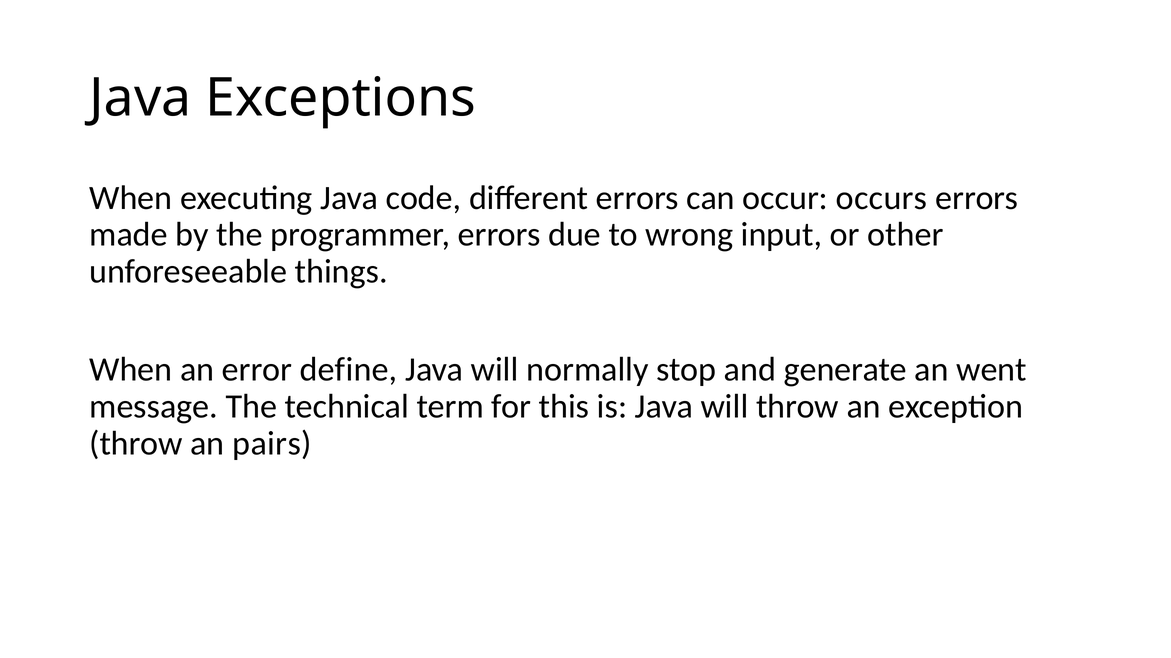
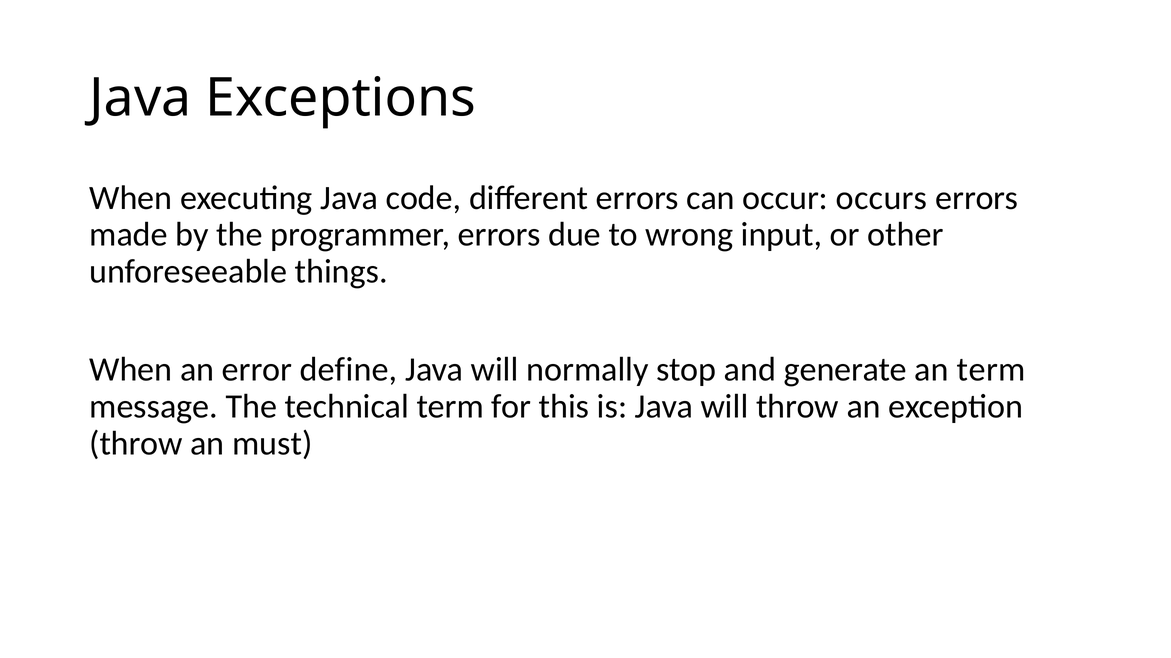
an went: went -> term (991, 370)
pairs: pairs -> must (272, 444)
